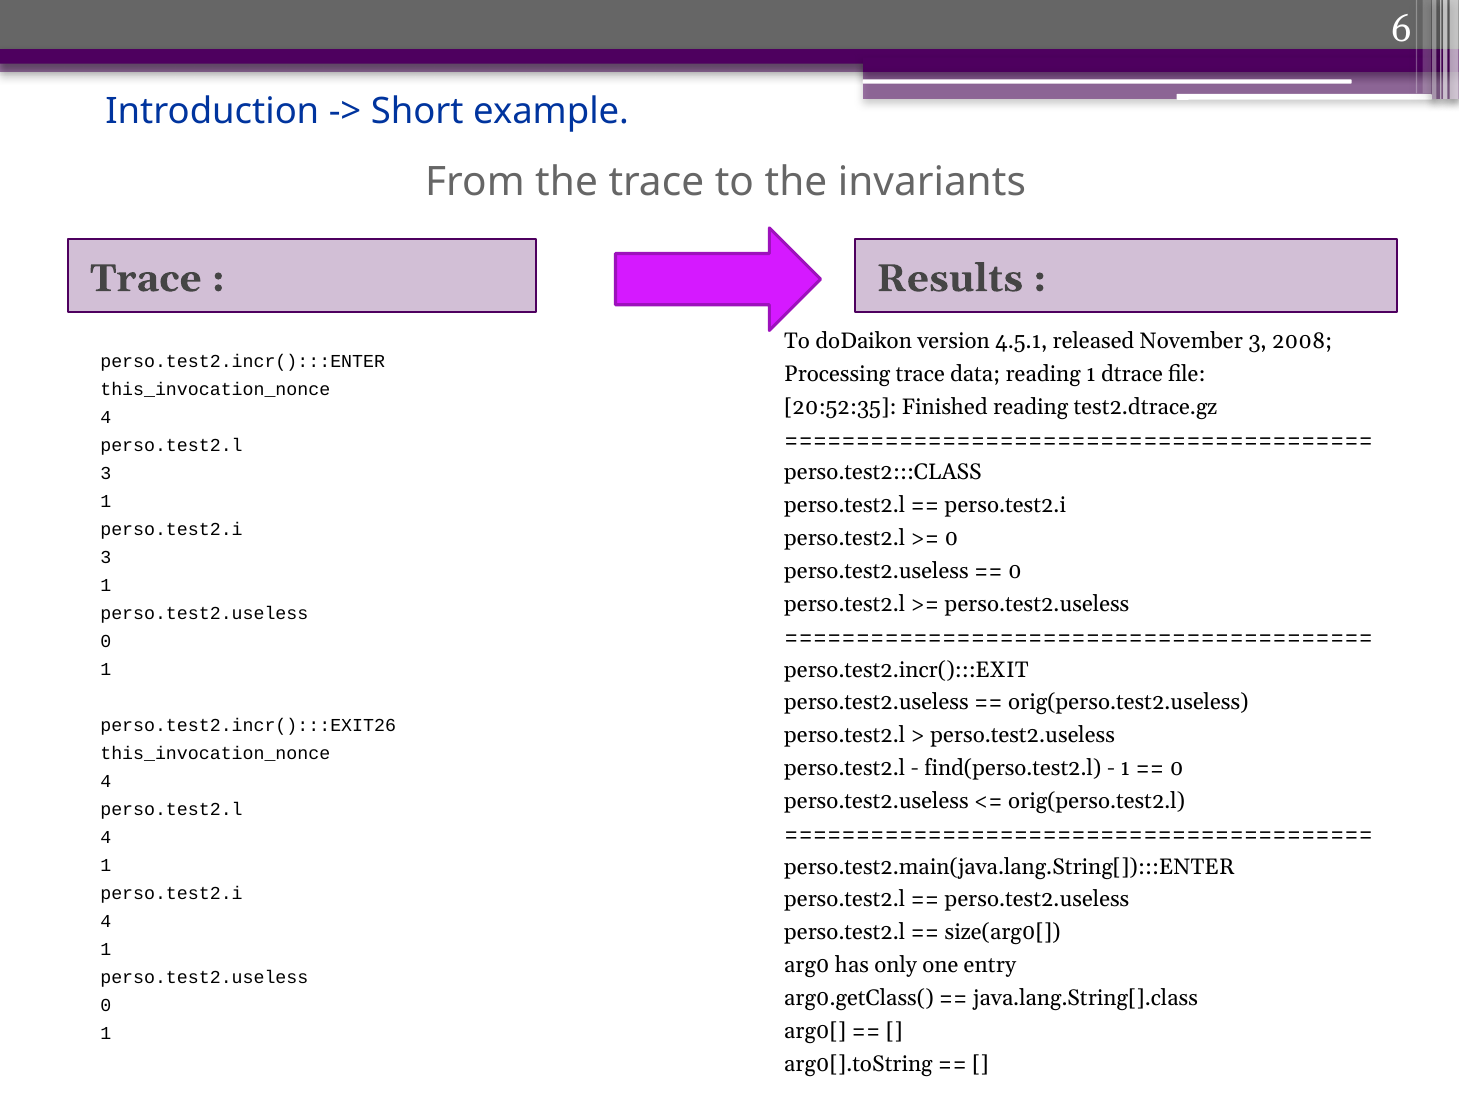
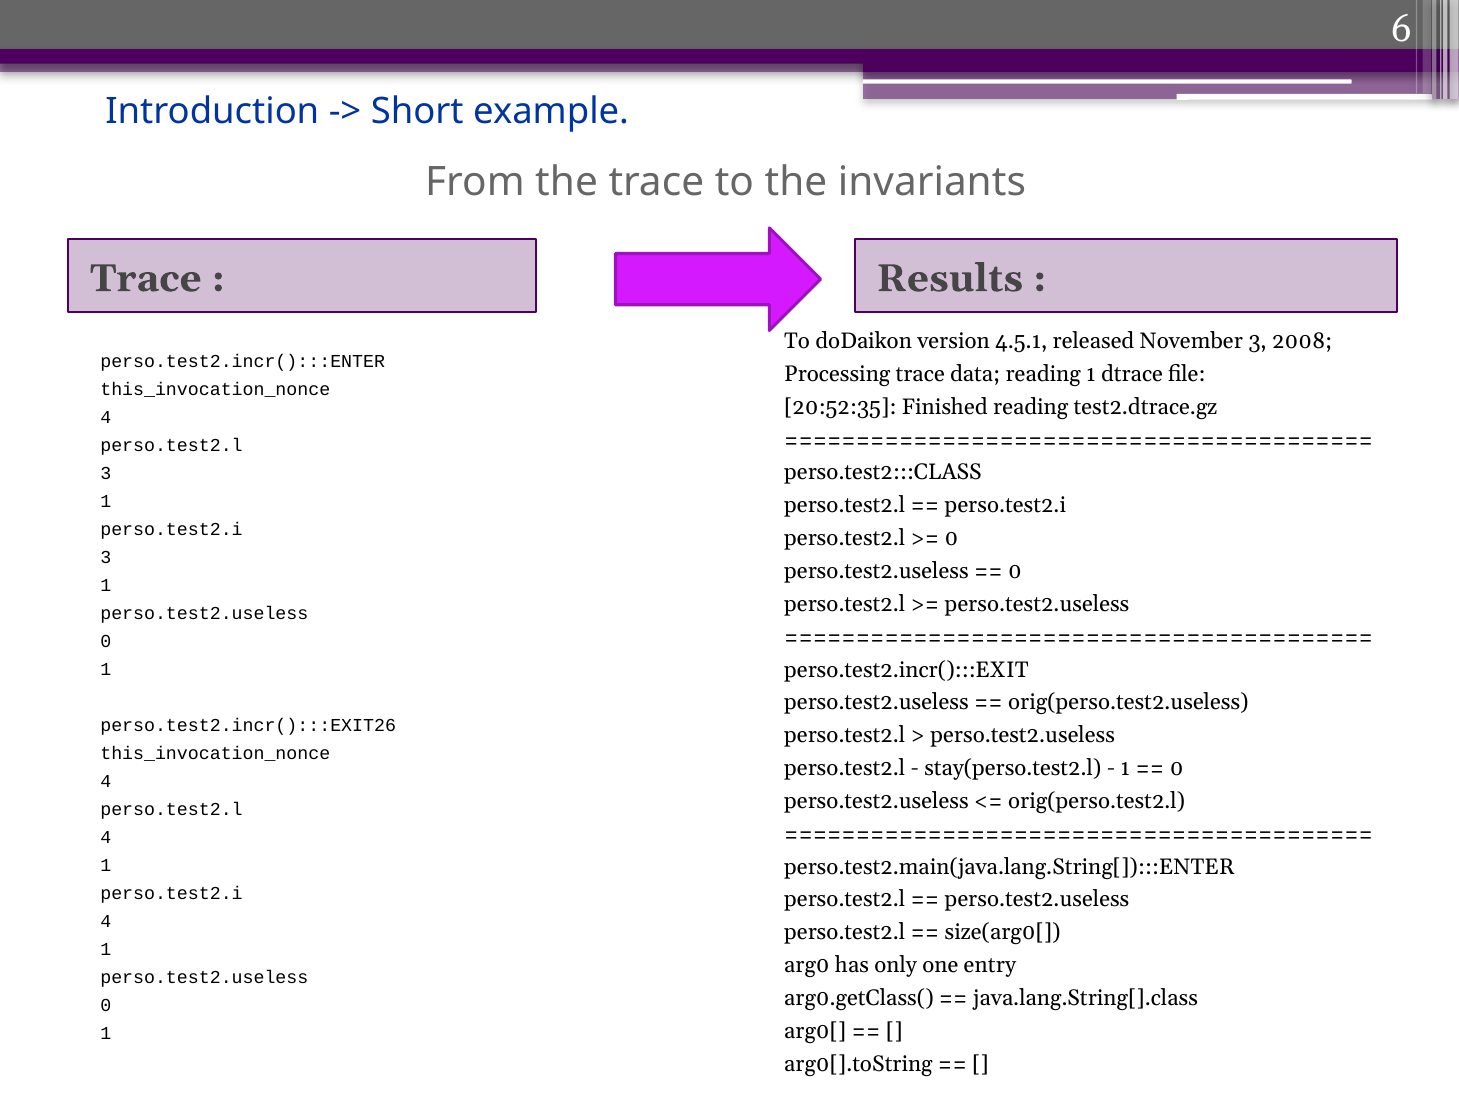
find(perso.test2.l: find(perso.test2.l -> stay(perso.test2.l (1013, 768)
